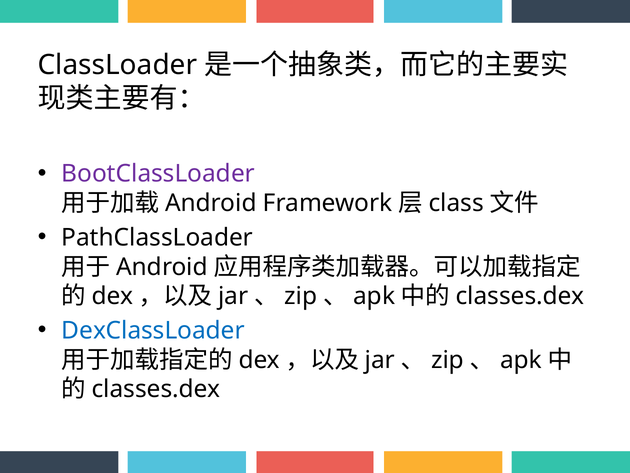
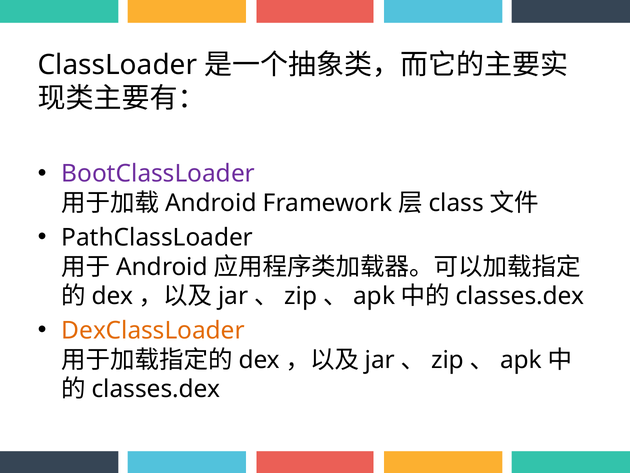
DexClassLoader colour: blue -> orange (153, 330)
